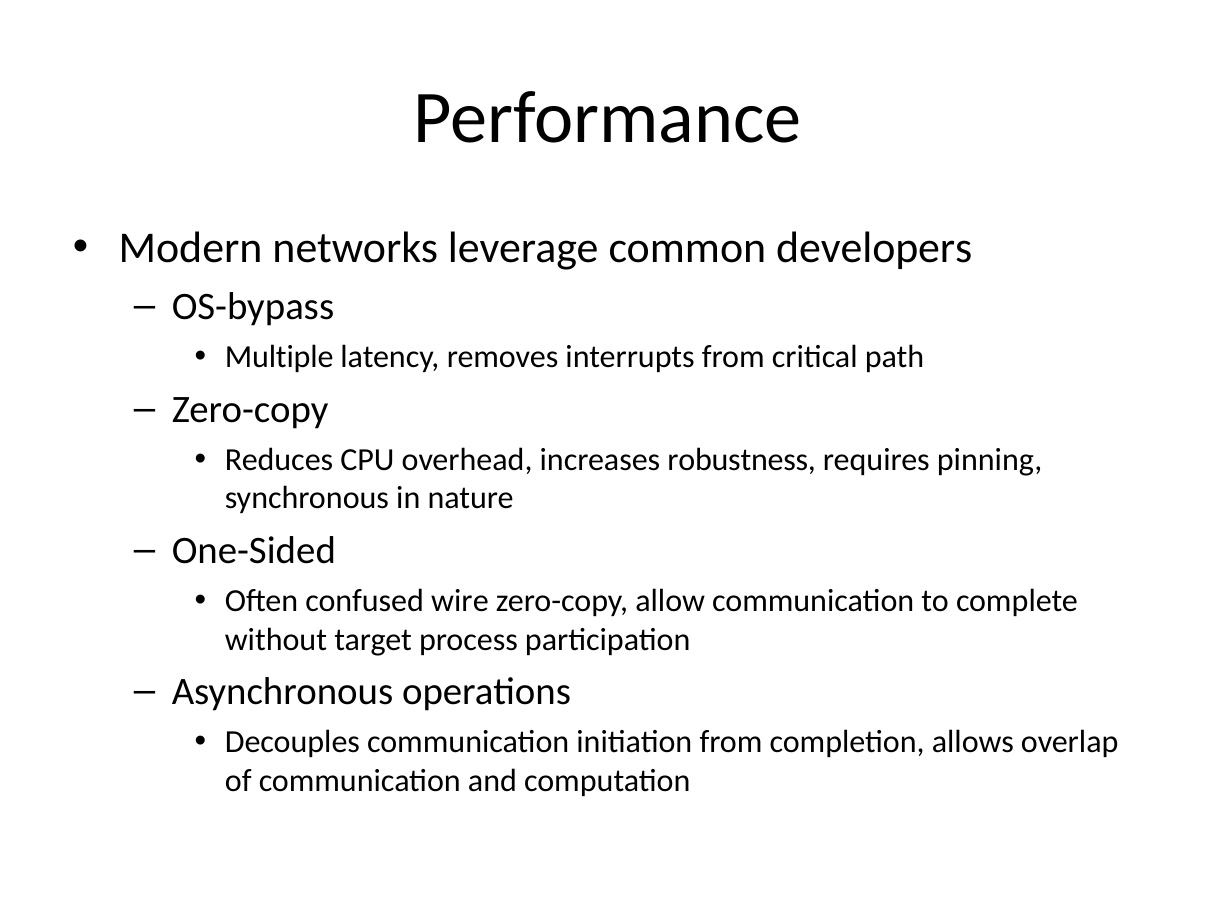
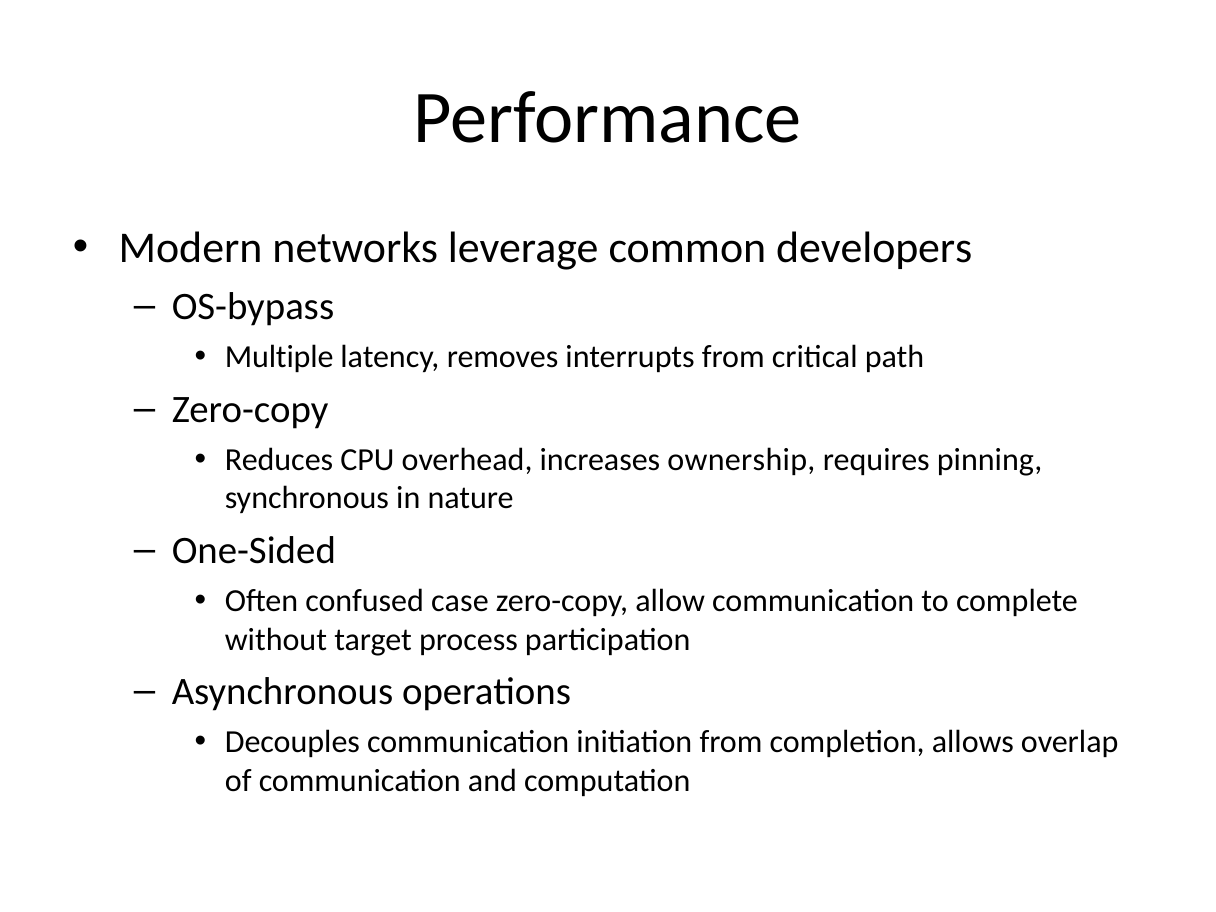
robustness: robustness -> ownership (741, 460)
wire: wire -> case (460, 601)
